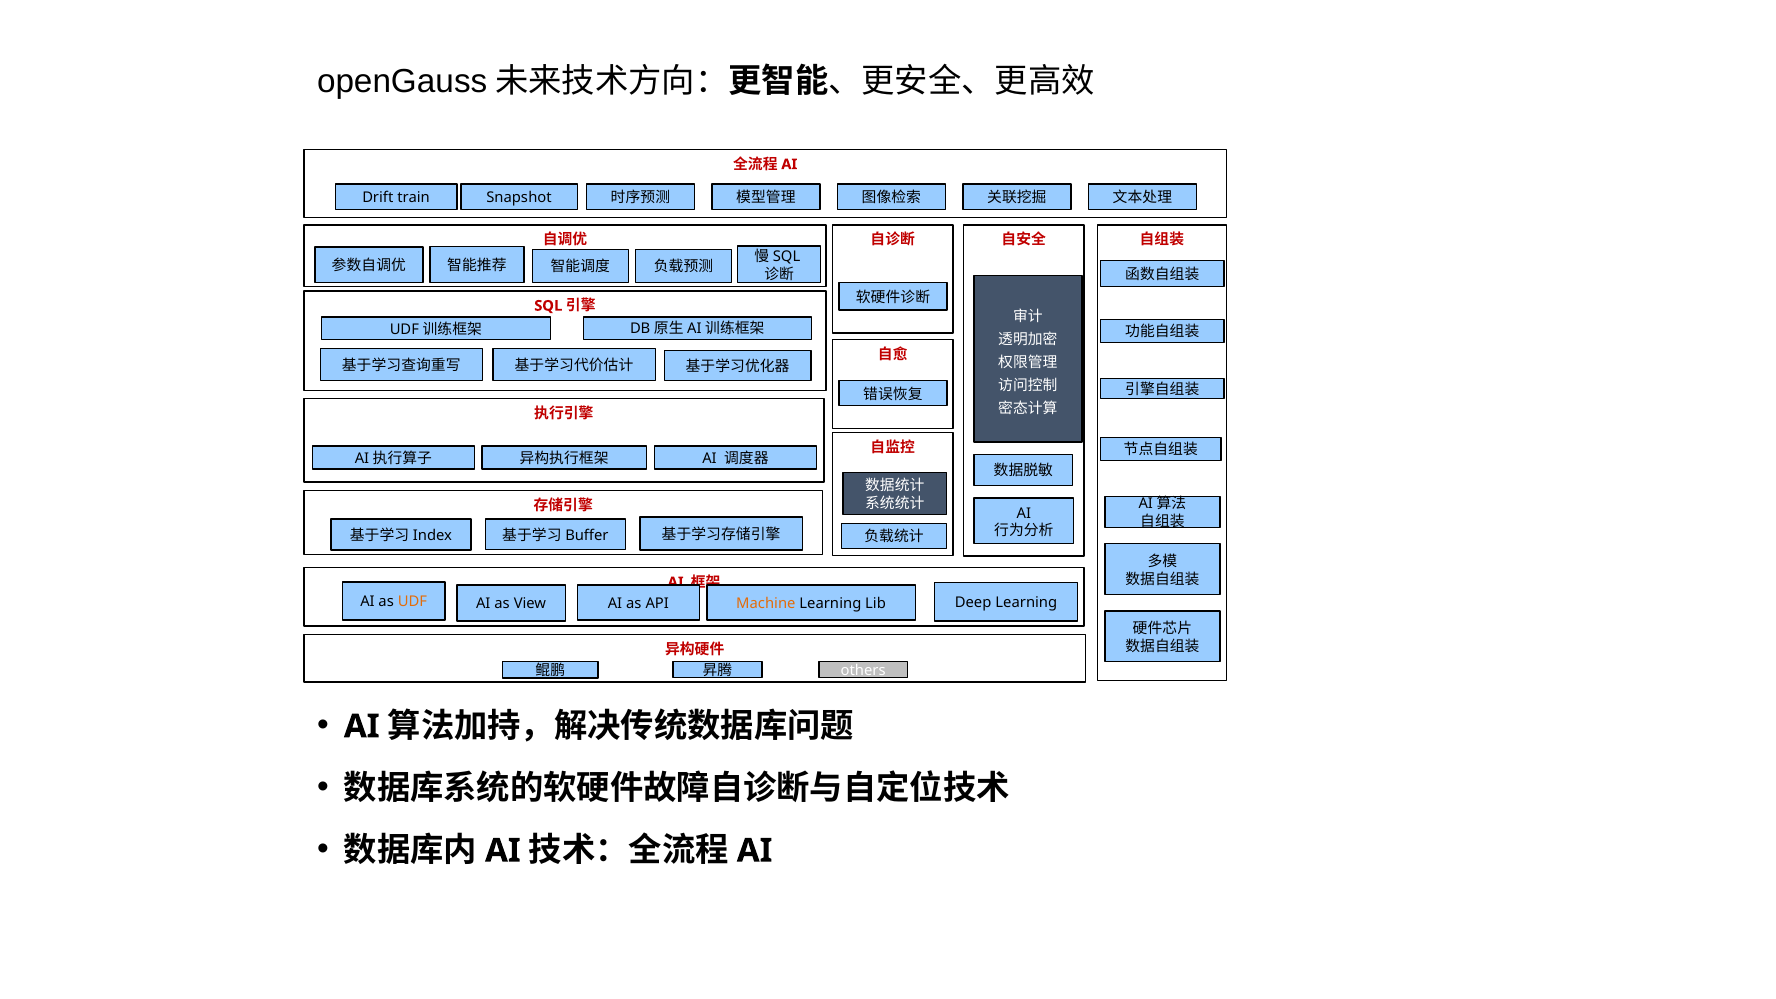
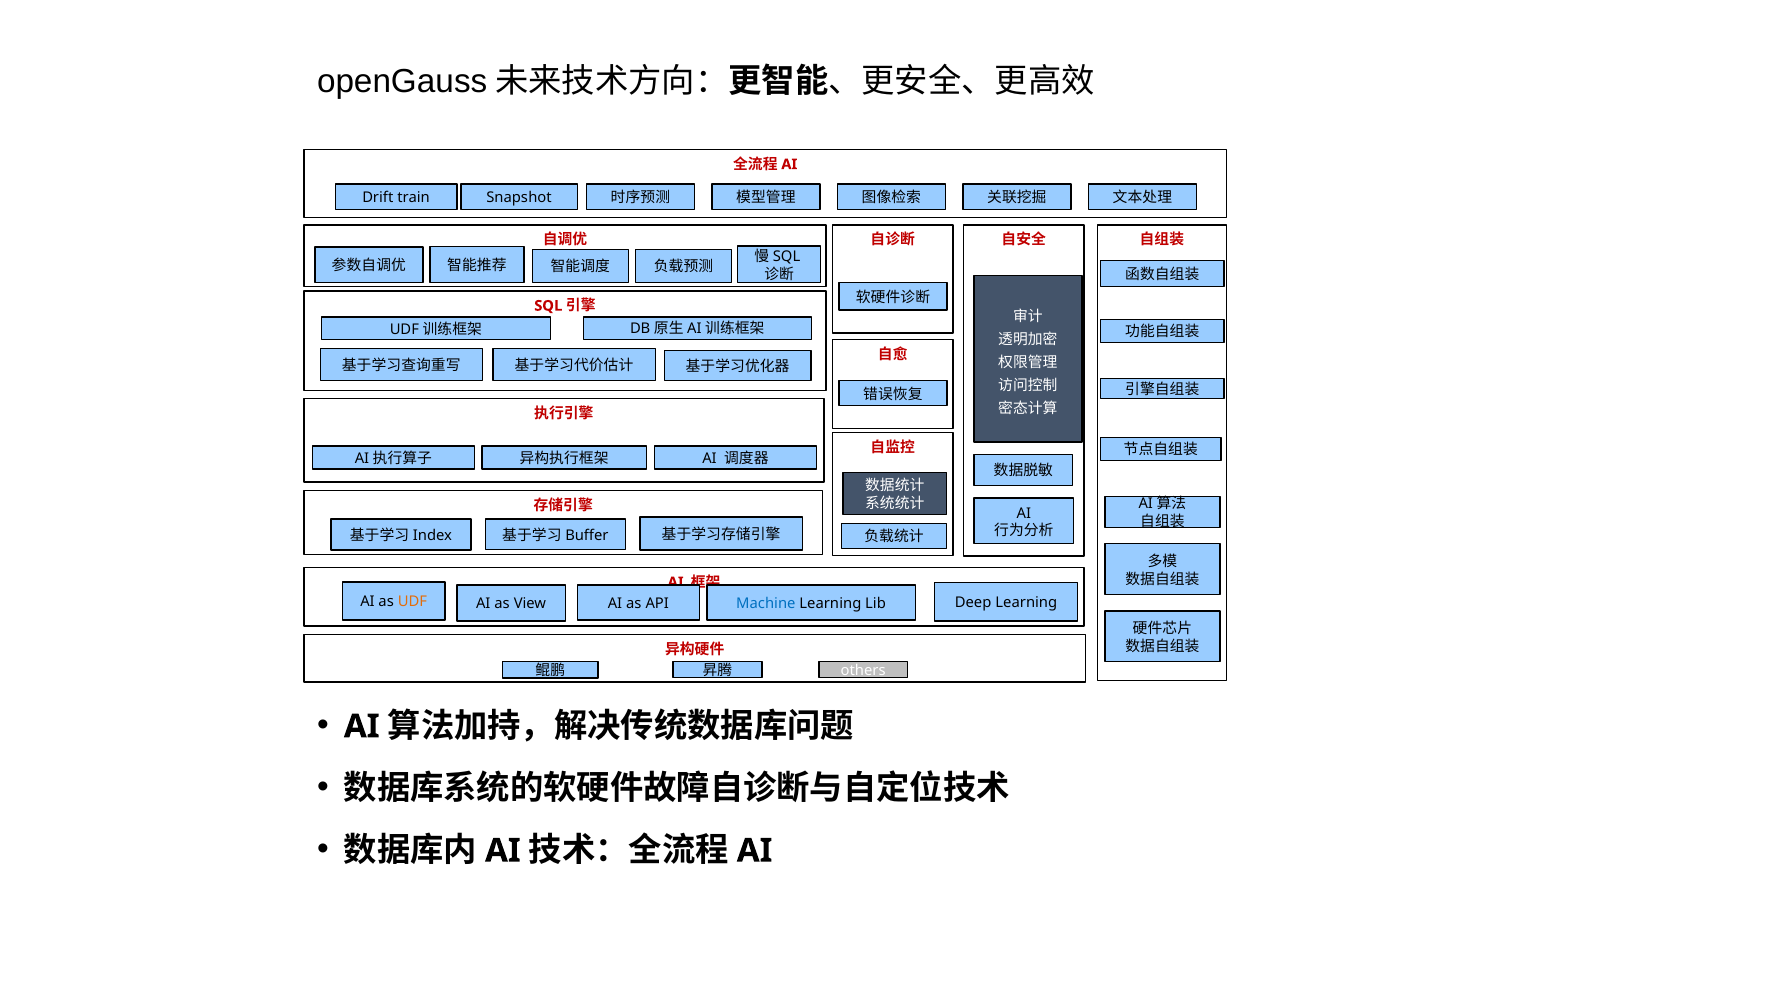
Machine colour: orange -> blue (766, 604)
